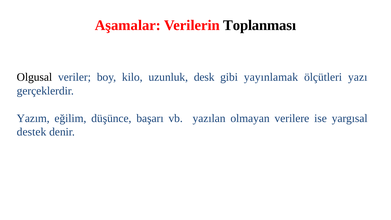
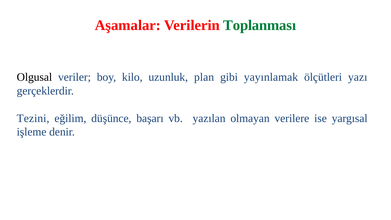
Toplanması colour: black -> green (260, 25)
desk: desk -> plan (204, 77)
Yazım: Yazım -> Tezini (33, 118)
destek: destek -> işleme (32, 132)
